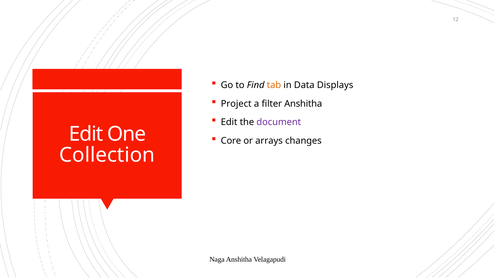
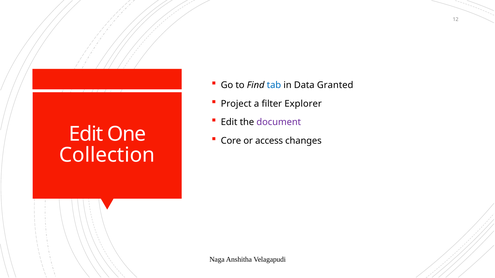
tab colour: orange -> blue (274, 85)
Displays: Displays -> Granted (335, 85)
filter Anshitha: Anshitha -> Explorer (303, 104)
arrays: arrays -> access (269, 141)
